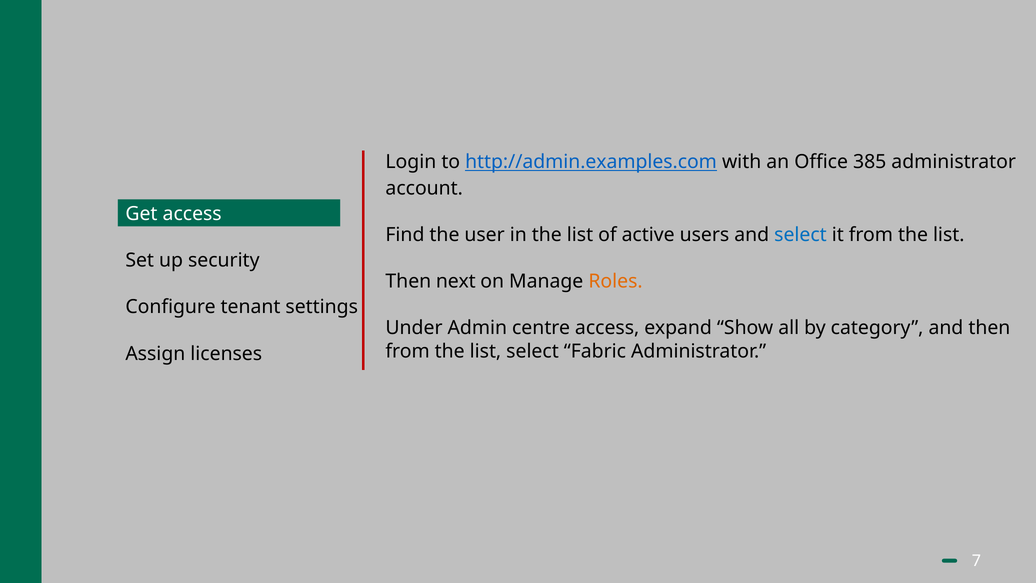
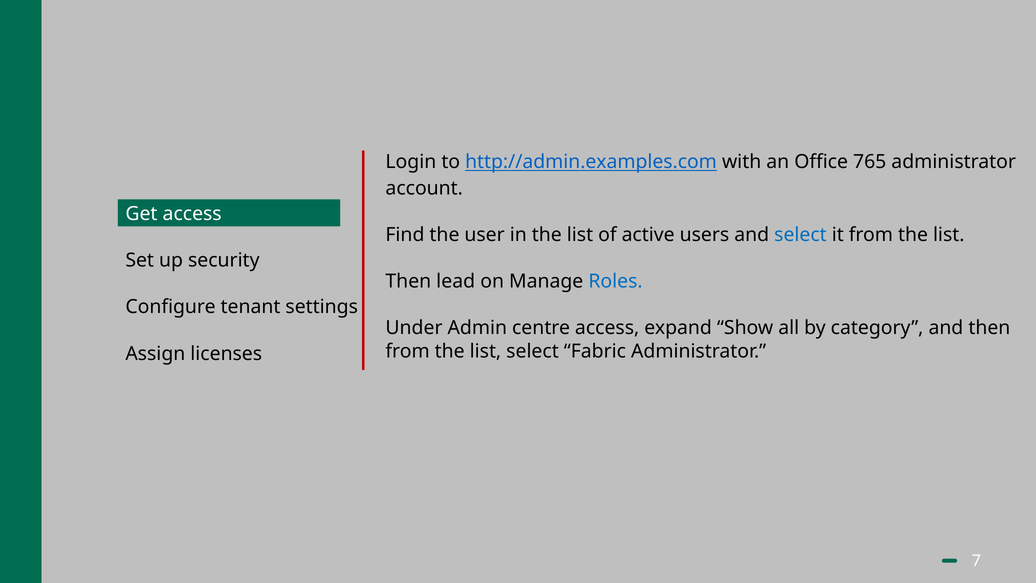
385: 385 -> 765 (870, 162)
next: next -> lead (456, 281)
Roles colour: orange -> blue (616, 281)
